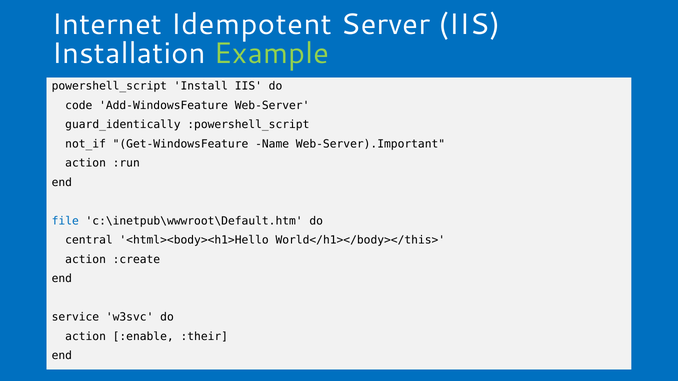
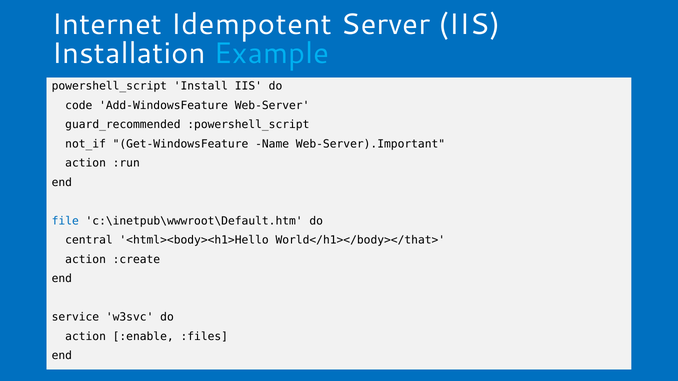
Example colour: light green -> light blue (272, 53)
guard_identically: guard_identically -> guard_recommended (123, 125)
World</h1></body></this>: World</h1></body></this> -> World</h1></body></that> (360, 240)
:their: :their -> :files (204, 337)
